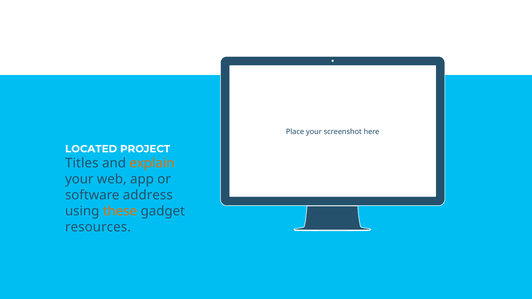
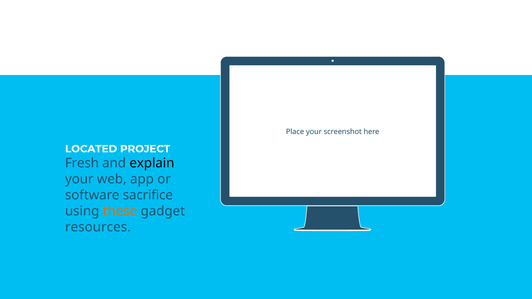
Titles: Titles -> Fresh (82, 163)
explain colour: orange -> black (152, 163)
address: address -> sacrifice (148, 195)
